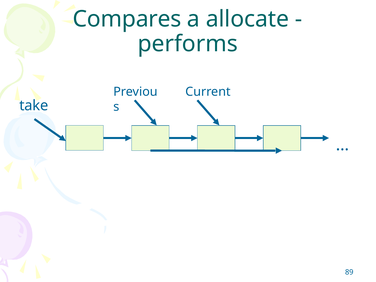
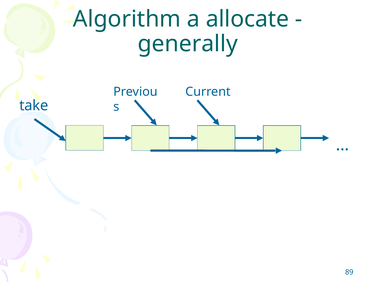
Compares: Compares -> Algorithm (127, 19)
performs: performs -> generally (188, 44)
